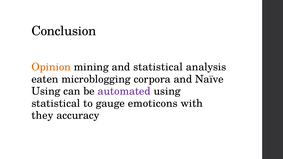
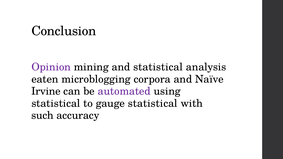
Opinion colour: orange -> purple (51, 67)
Using: Using -> Irvine (46, 91)
gauge emoticons: emoticons -> statistical (153, 103)
they: they -> such (42, 116)
